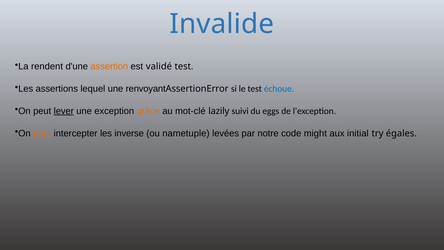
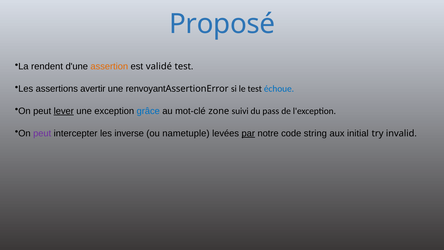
Invalide: Invalide -> Proposé (222, 24)
lequel: lequel -> avertir (93, 89)
grâce colour: orange -> blue (148, 111)
lazily: lazily -> zone (219, 111)
eggs: eggs -> pass (271, 111)
peut colour: orange -> purple (42, 133)
par underline: none -> present (248, 133)
might: might -> string (315, 133)
égales: égales -> invalid (400, 133)
